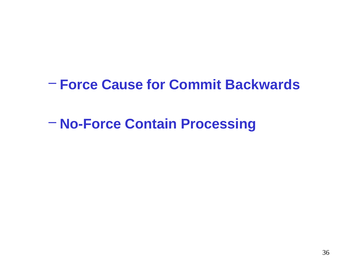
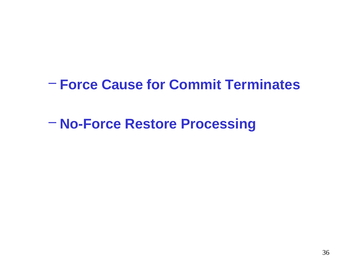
Backwards: Backwards -> Terminates (263, 85)
Contain: Contain -> Restore (151, 124)
